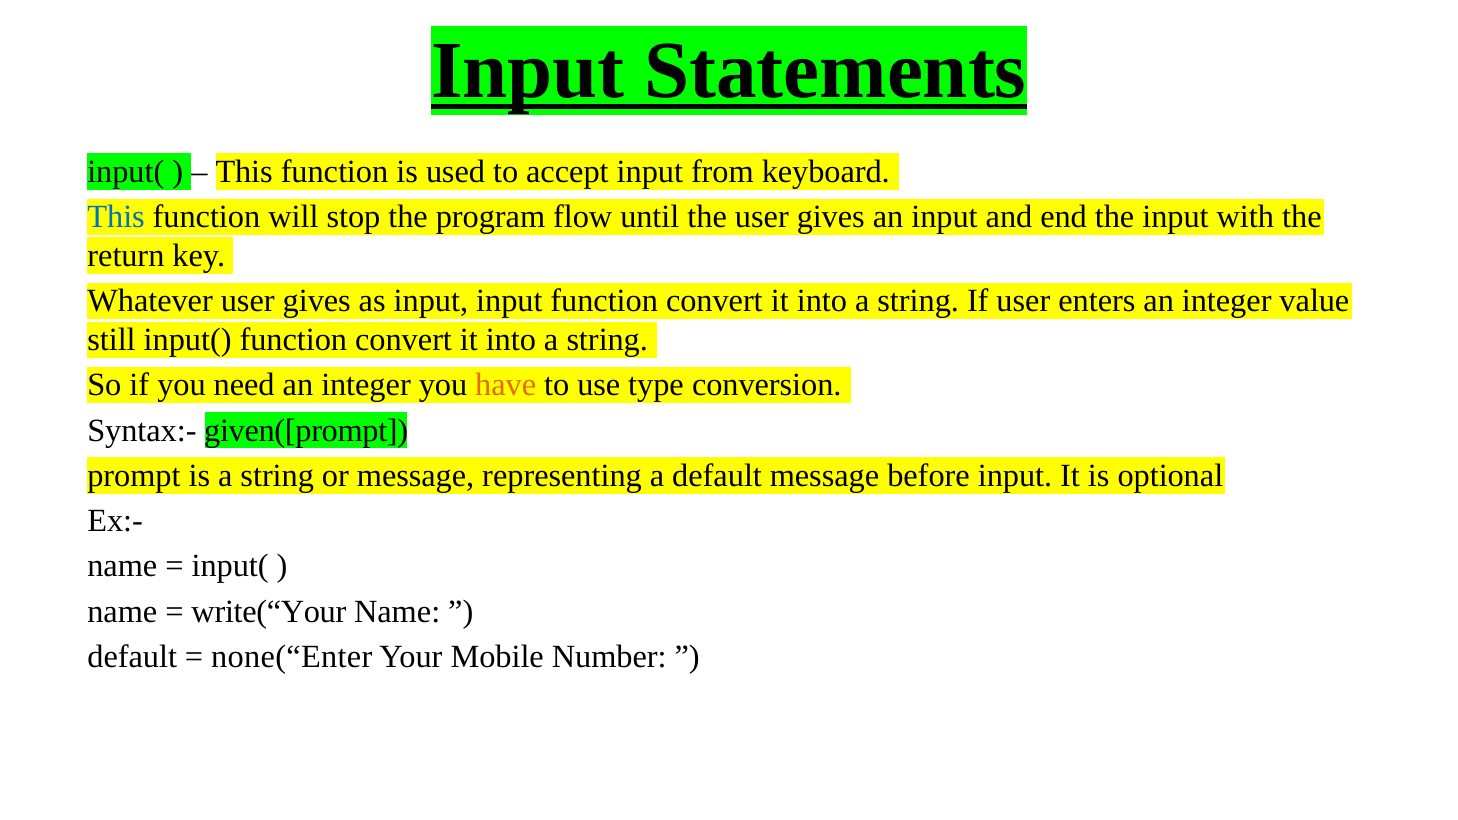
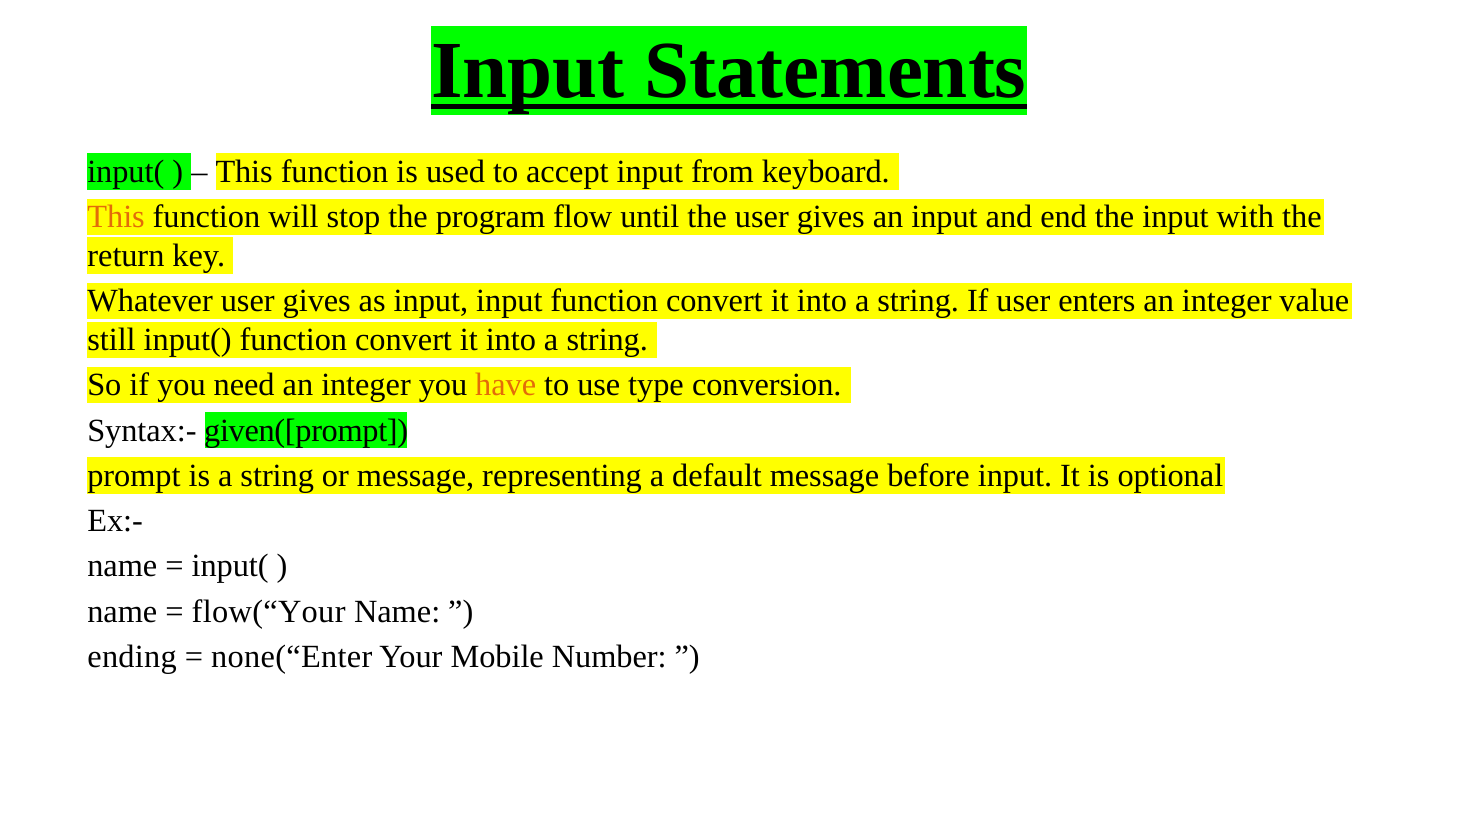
This colour: blue -> orange (116, 217)
write(“Your: write(“Your -> flow(“Your (269, 612)
default: default -> ending (132, 657)
